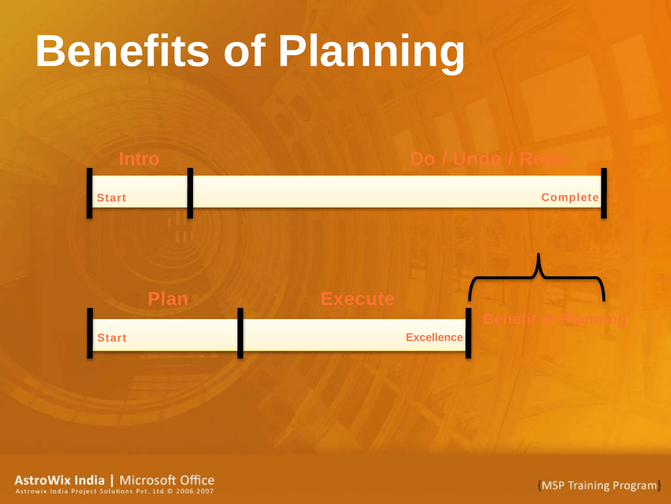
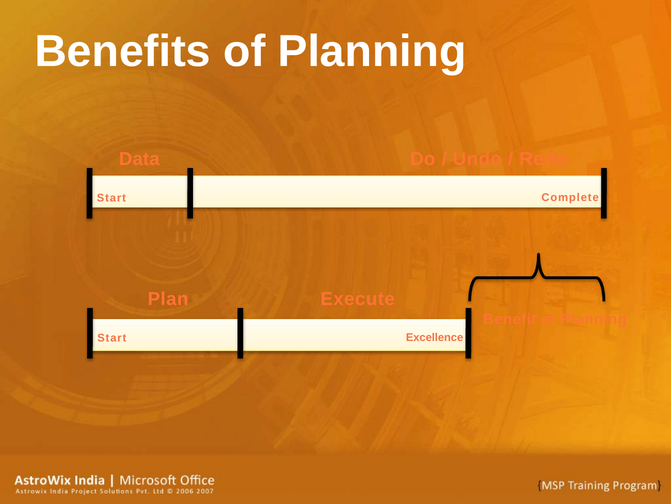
Intro: Intro -> Data (139, 159)
